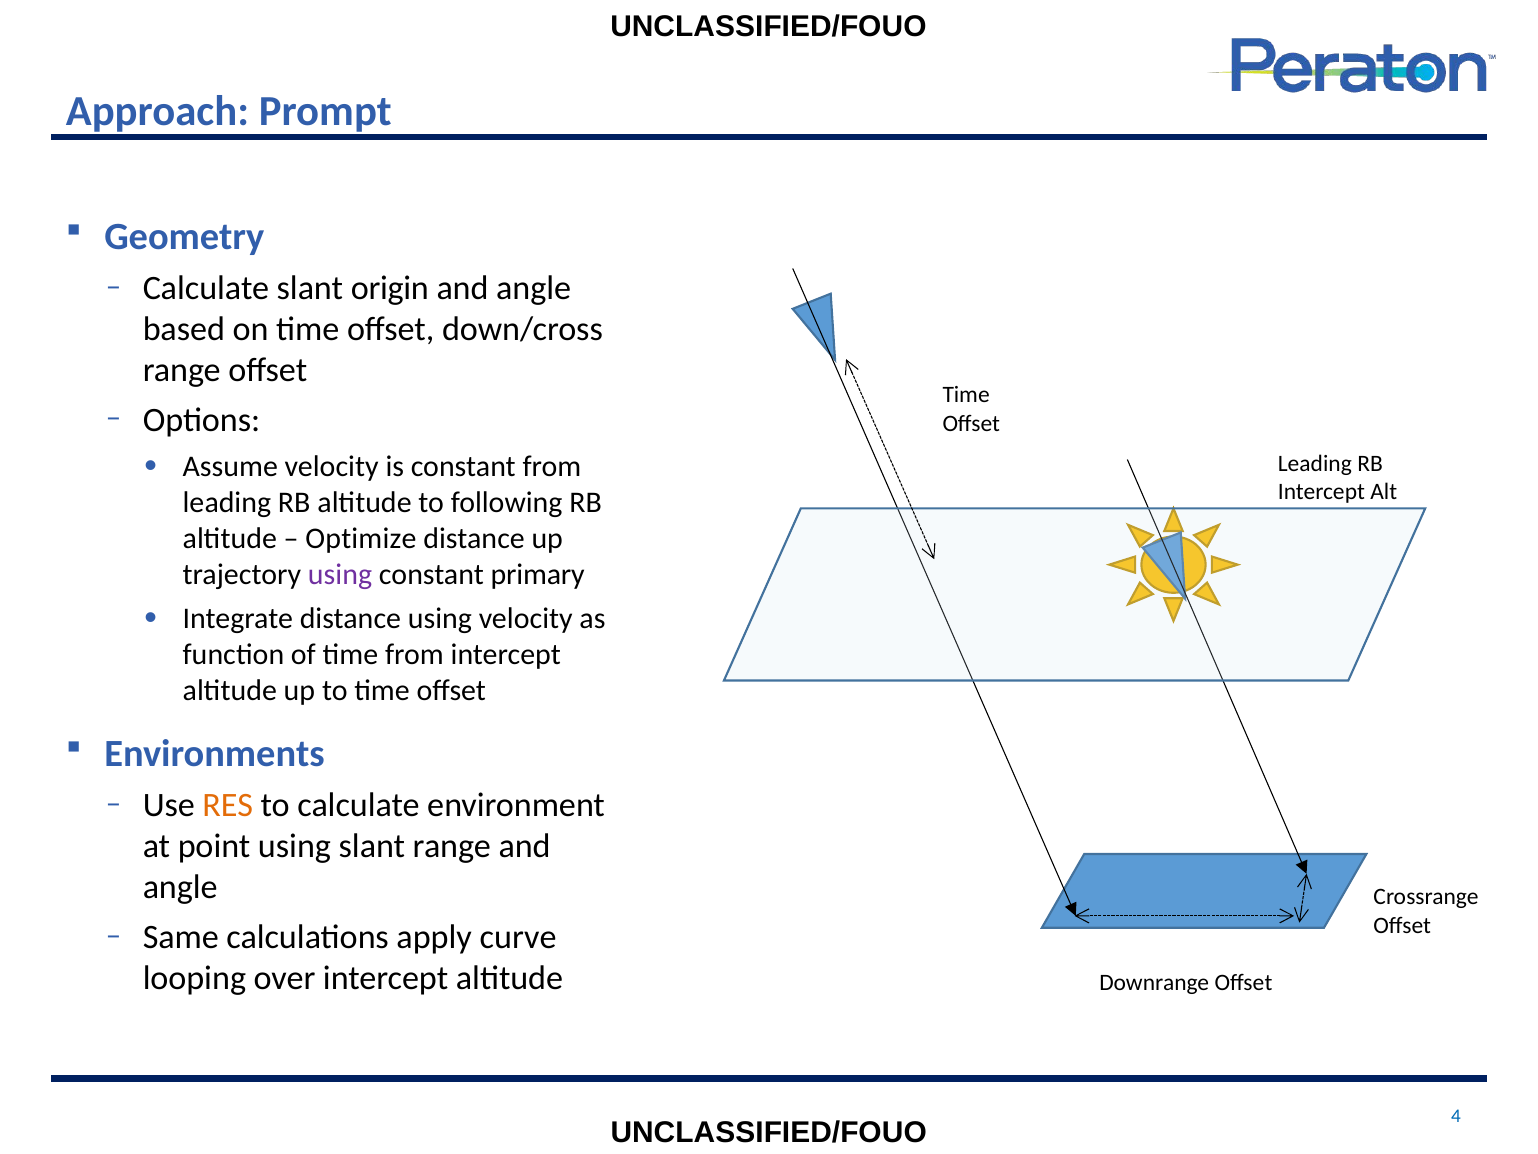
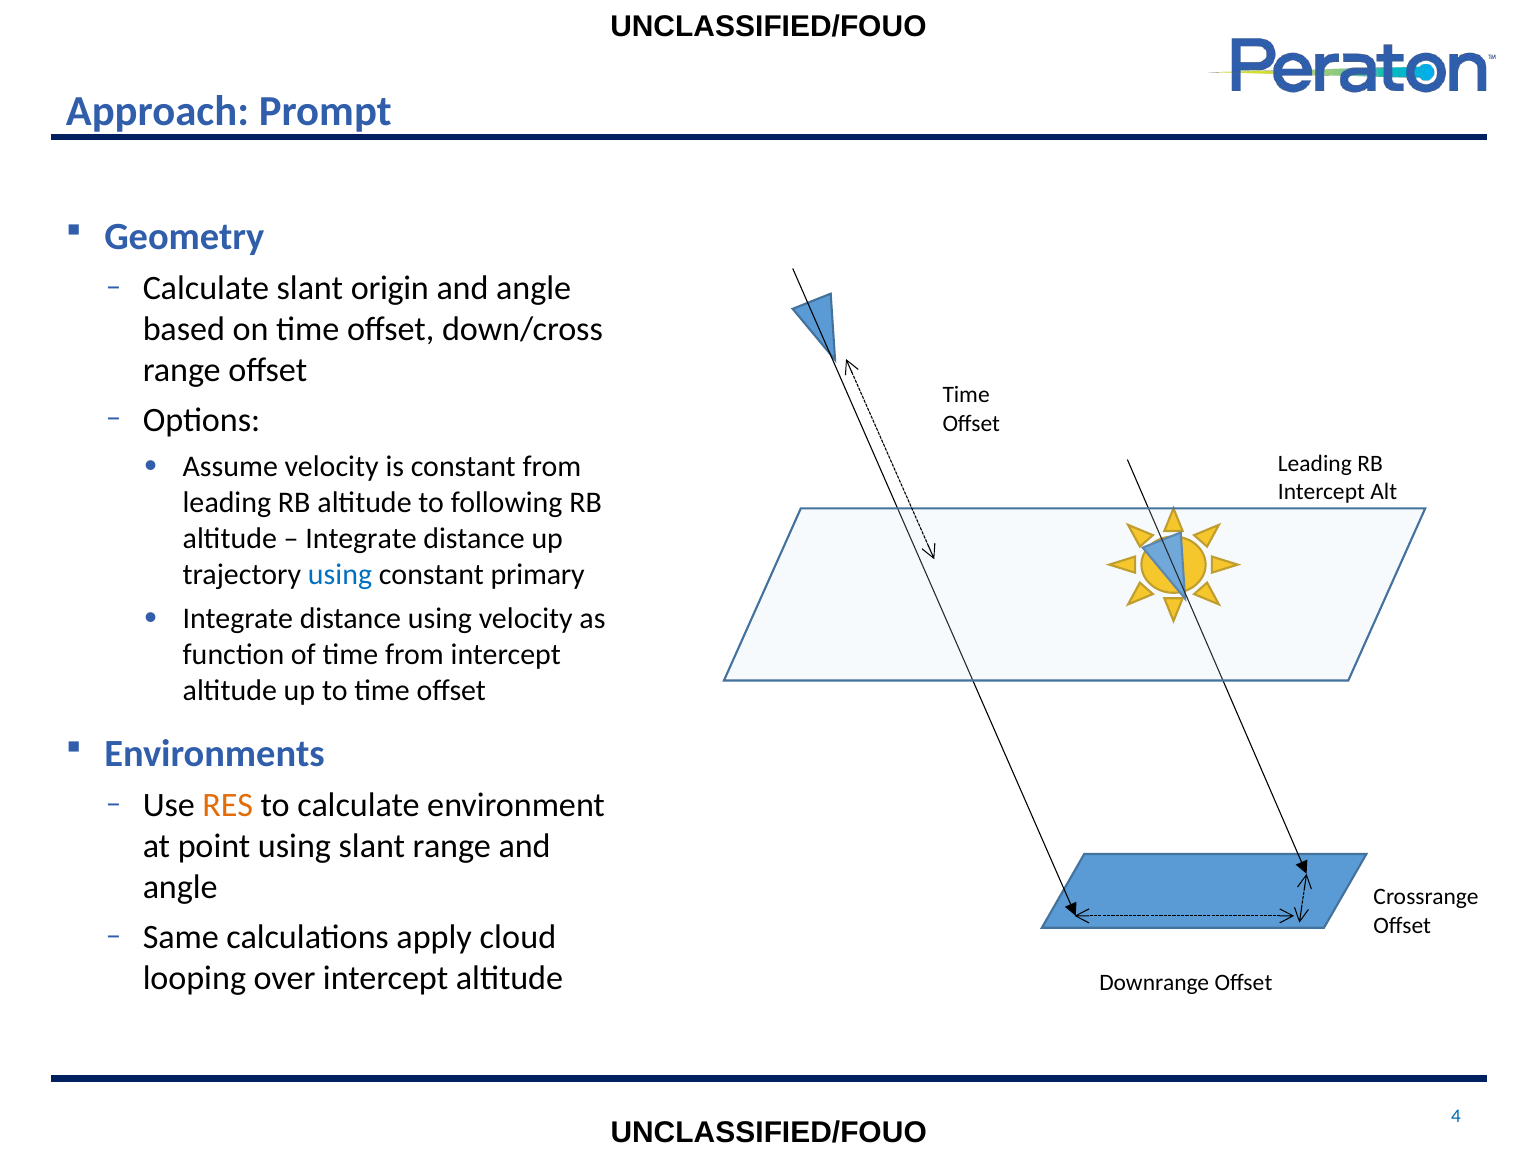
Optimize: Optimize -> Integrate (361, 538)
using colour: purple -> blue (340, 574)
curve: curve -> cloud (518, 937)
